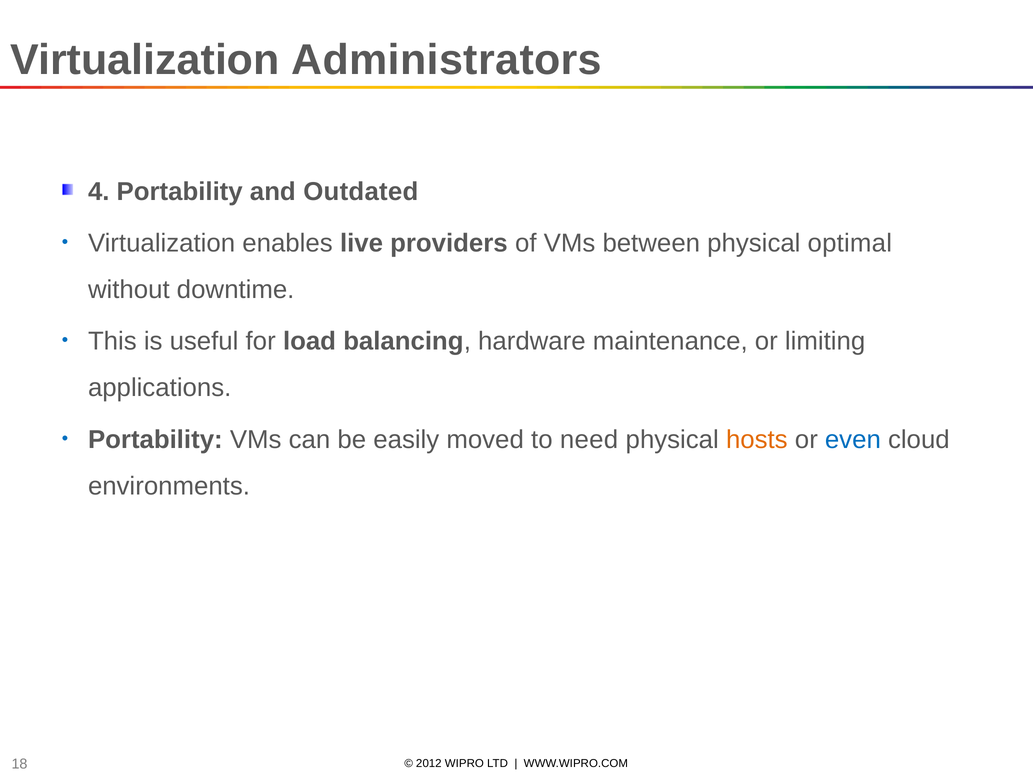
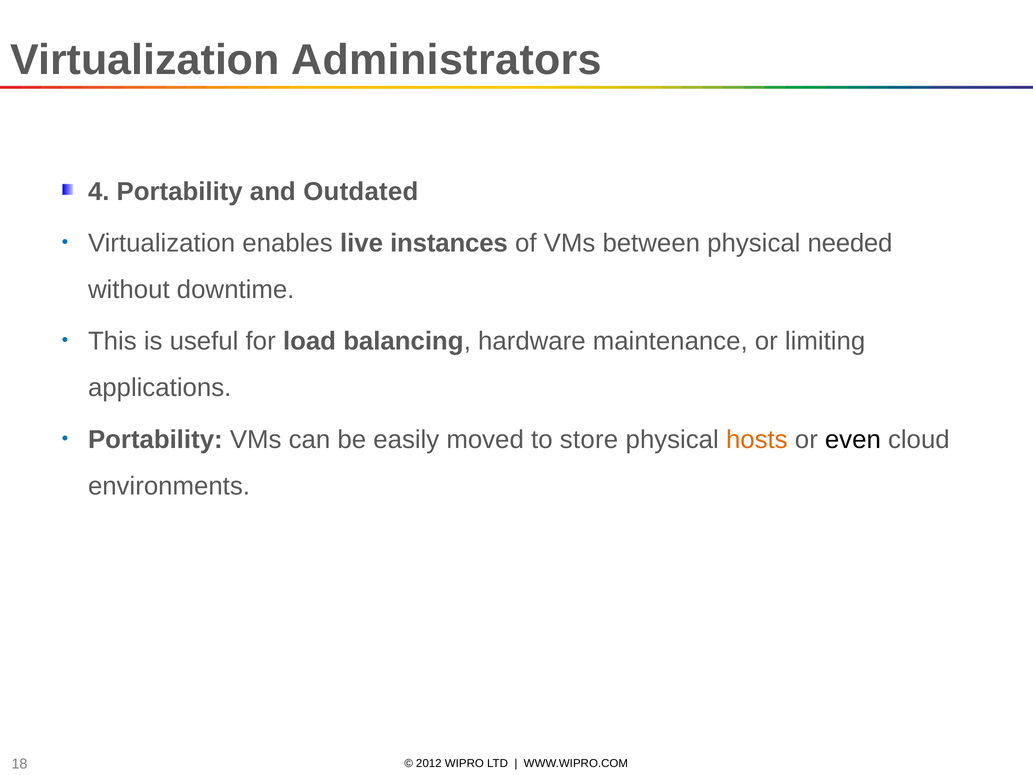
providers: providers -> instances (449, 243)
optimal: optimal -> needed (850, 243)
need: need -> store (589, 439)
even colour: blue -> black (853, 439)
